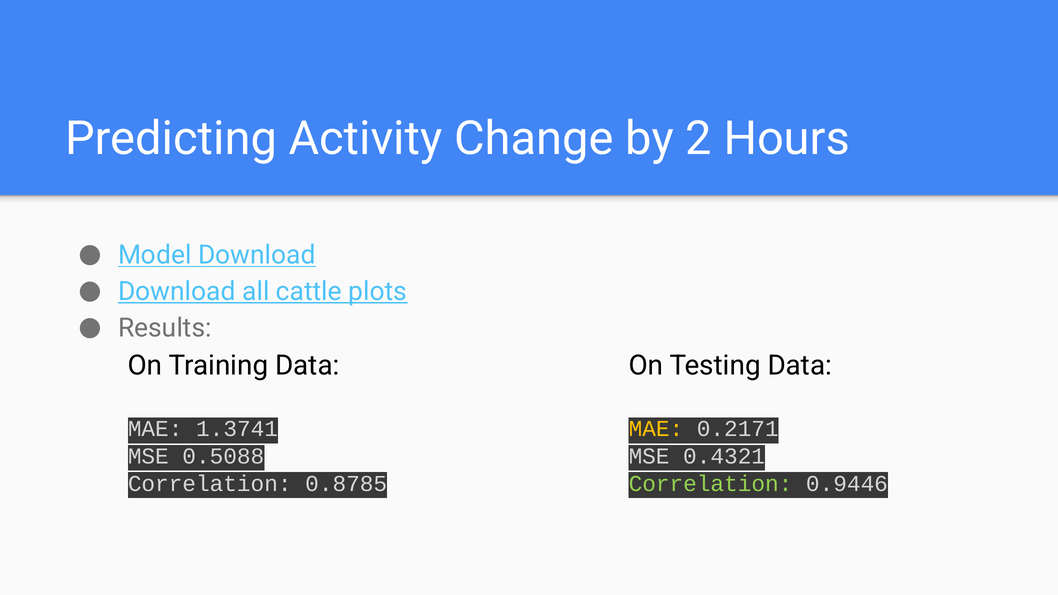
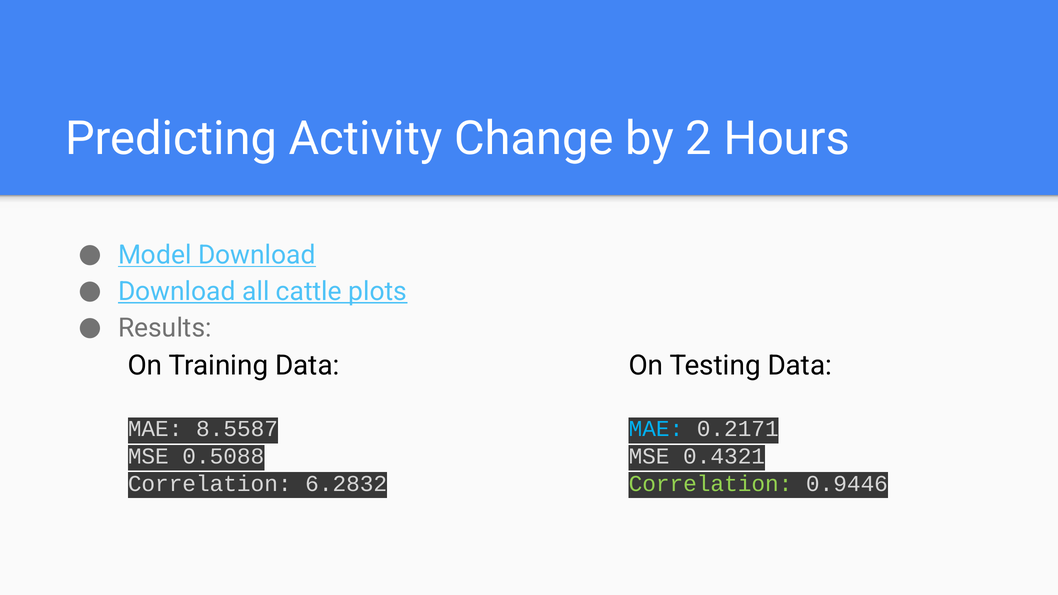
1.3741: 1.3741 -> 8.5587 (237, 429)
MAE colour: yellow -> light blue (656, 429)
0.8785: 0.8785 -> 6.2832 (346, 484)
